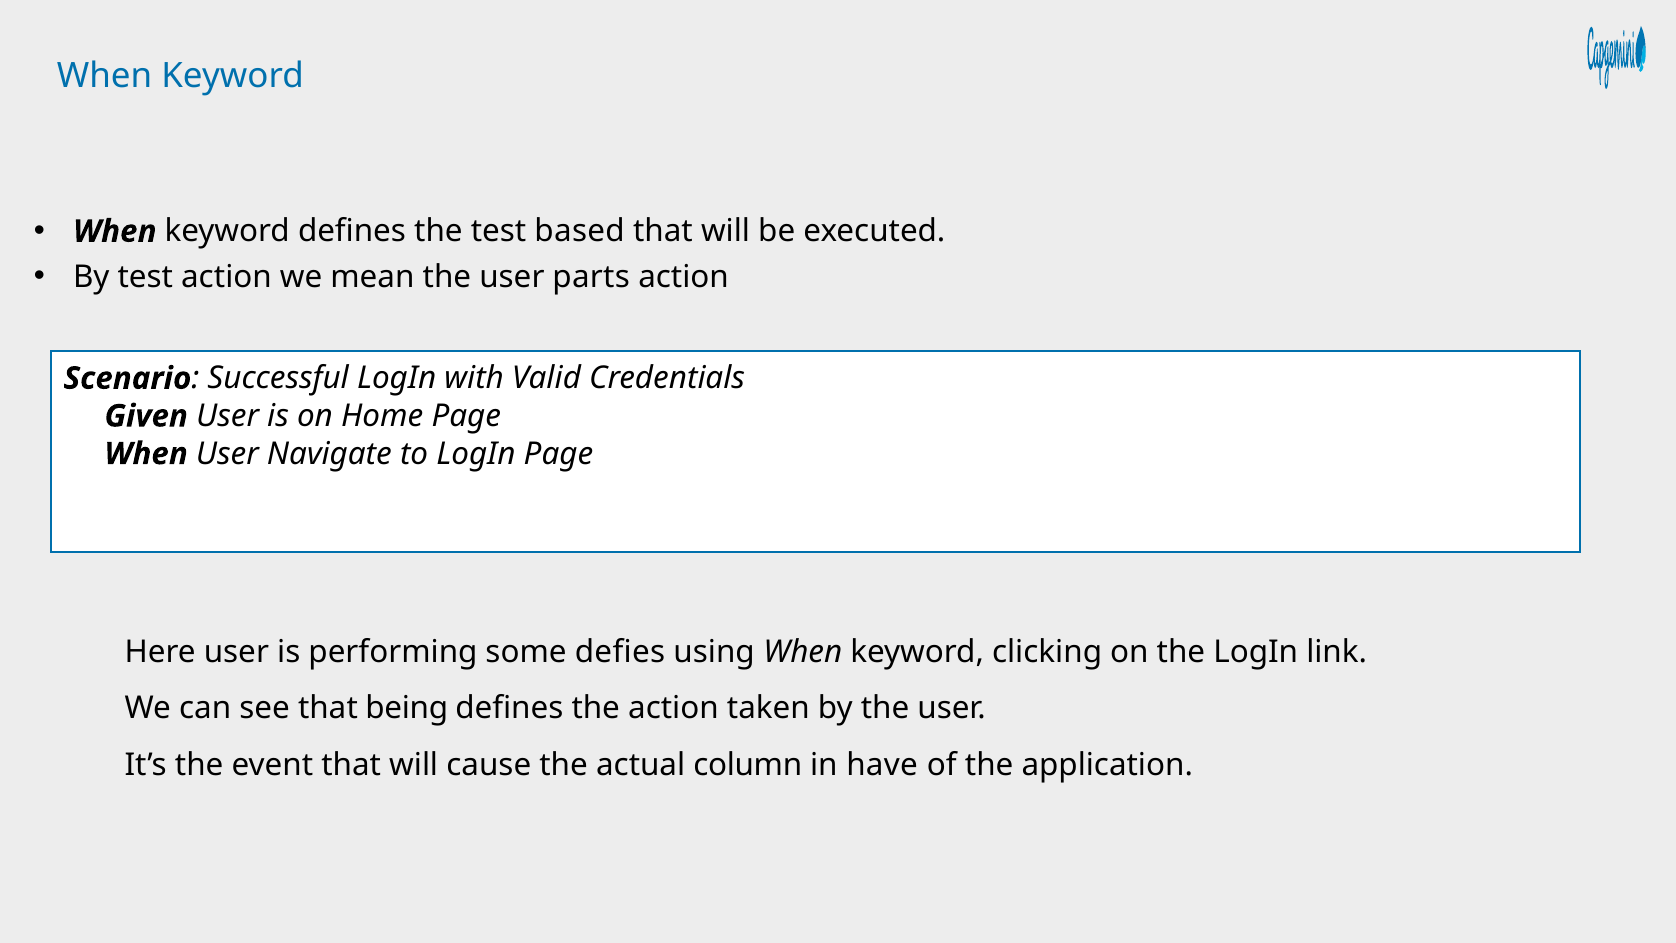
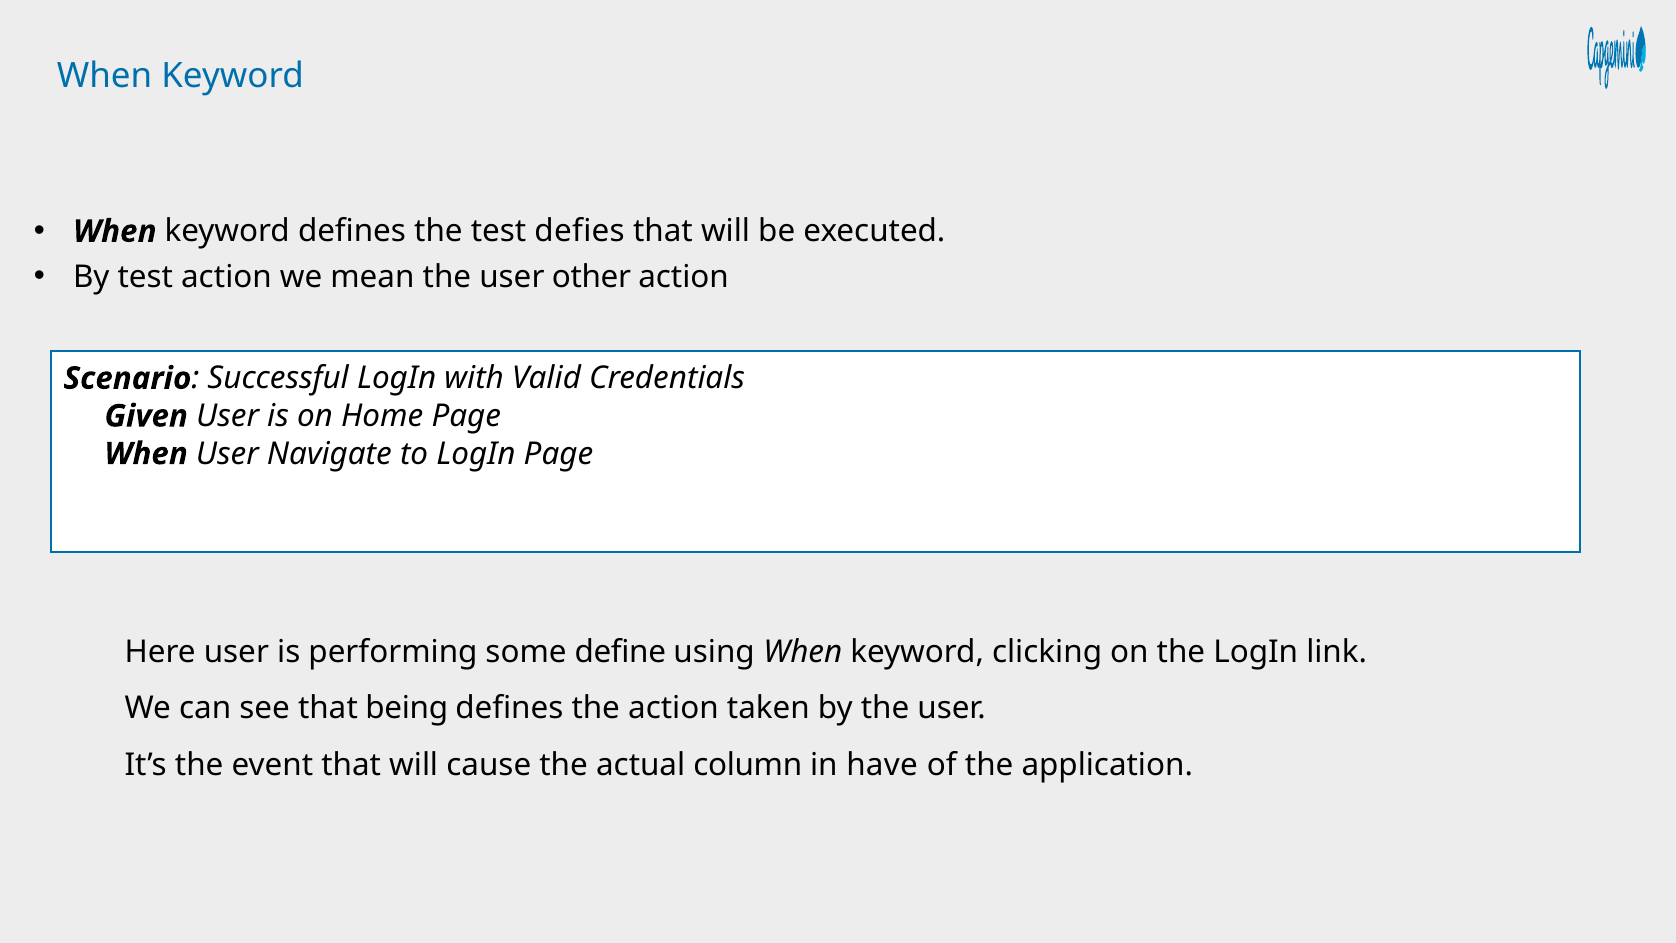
based: based -> defies (580, 231)
parts: parts -> other (591, 277)
defies: defies -> define (620, 652)
